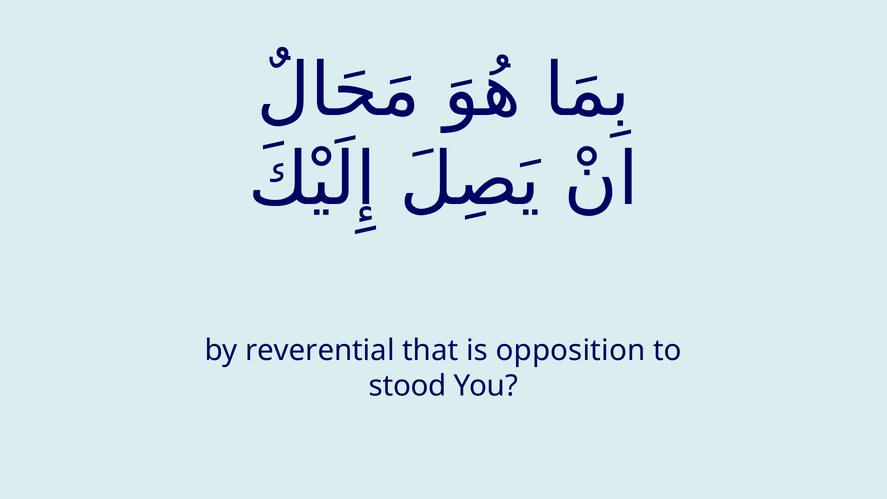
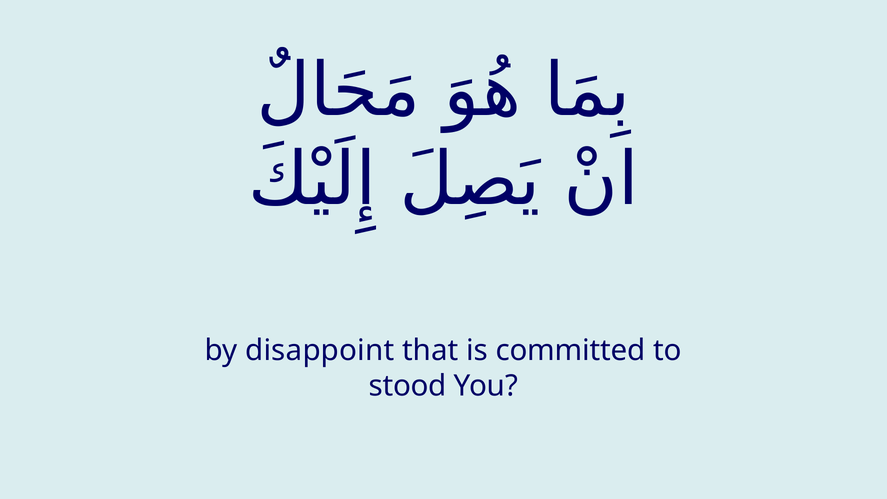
reverential: reverential -> disappoint (320, 350)
opposition: opposition -> committed (571, 350)
